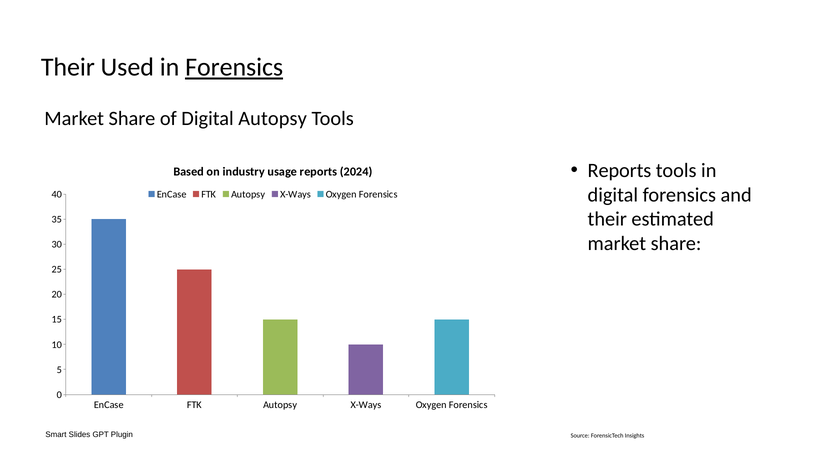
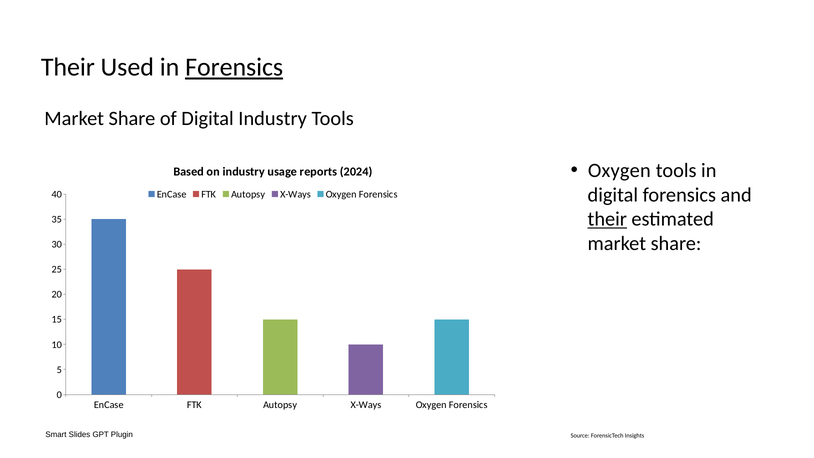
Digital Autopsy: Autopsy -> Industry (273, 118)
Reports: Reports -> Oxygen (619, 170)
their underline: none -> present (607, 219)
